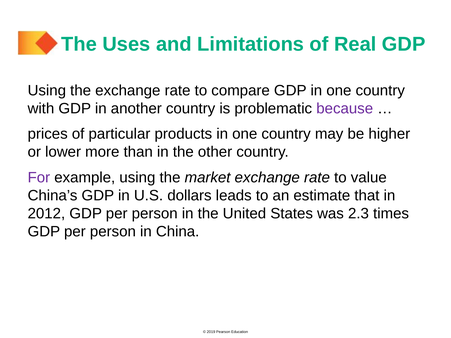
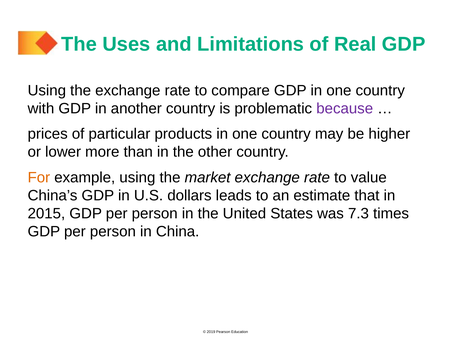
For colour: purple -> orange (39, 178)
2012: 2012 -> 2015 (46, 214)
2.3: 2.3 -> 7.3 (358, 214)
